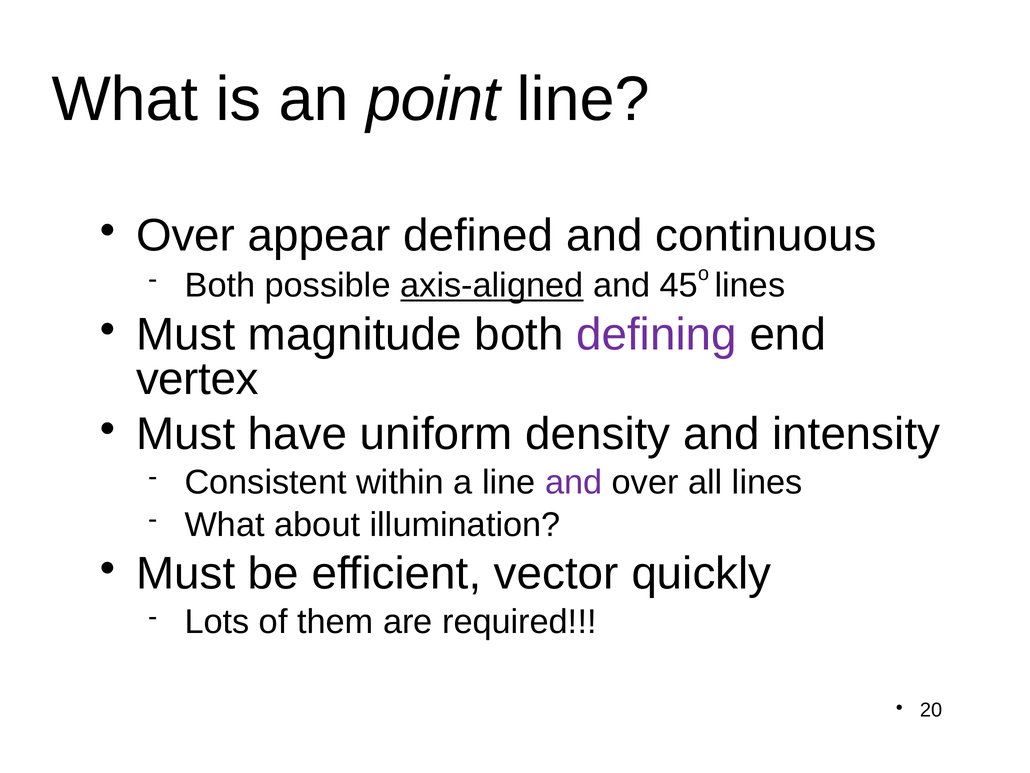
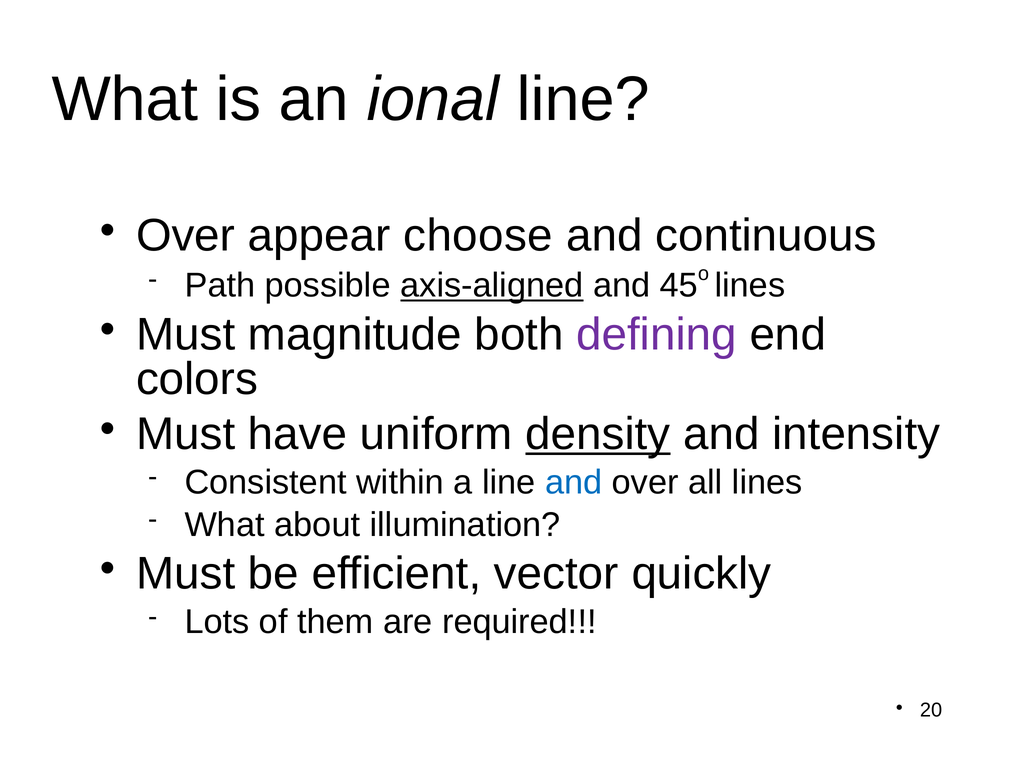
point: point -> ional (433, 100)
defined: defined -> choose (478, 236)
Both: Both -> Path (220, 285)
vertex: vertex -> colors (197, 379)
density underline: none -> present (598, 434)
and colour: purple -> blue (574, 482)
